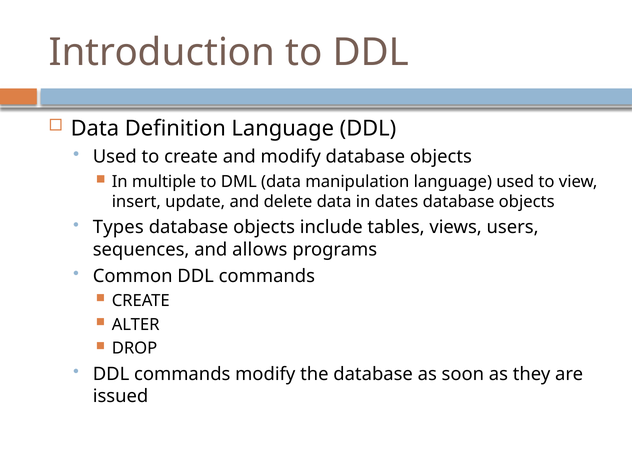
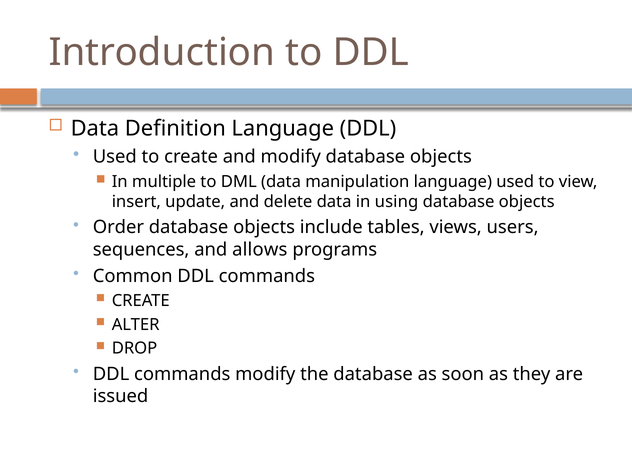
dates: dates -> using (397, 202)
Types: Types -> Order (118, 227)
